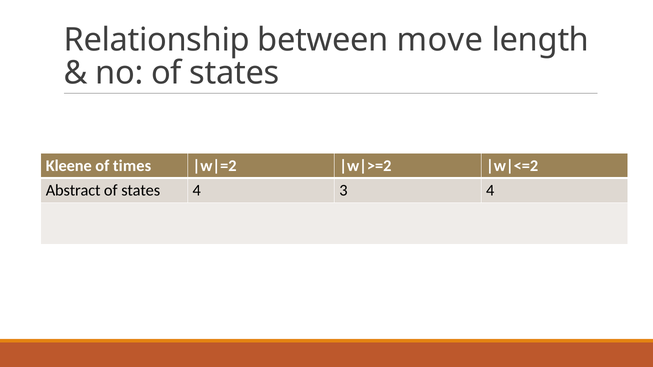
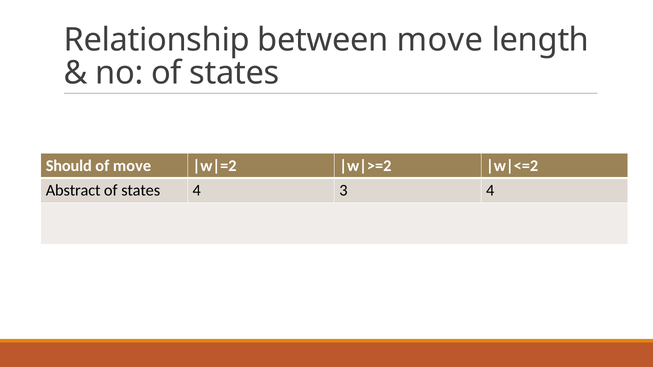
Kleene: Kleene -> Should (69, 166)
of times: times -> move (132, 166)
